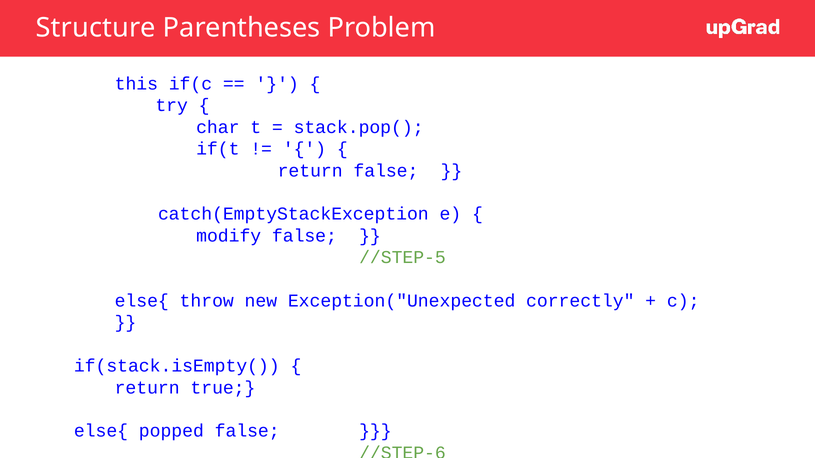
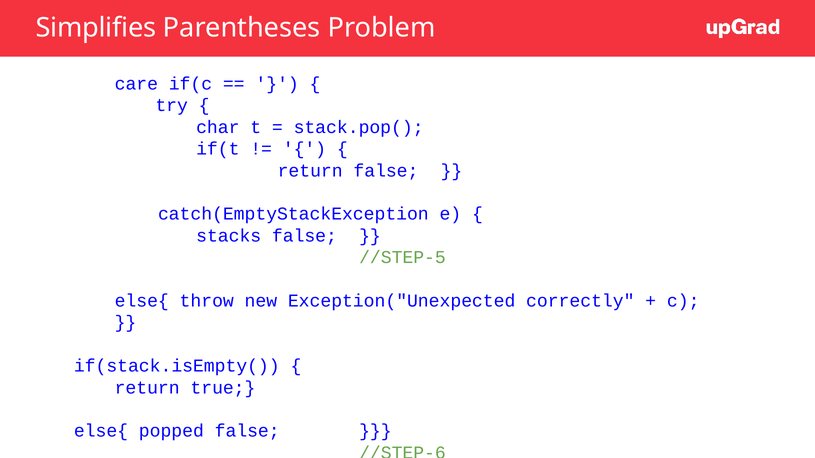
Structure: Structure -> Simplifies (96, 28)
this: this -> care (136, 84)
modify: modify -> stacks (229, 236)
